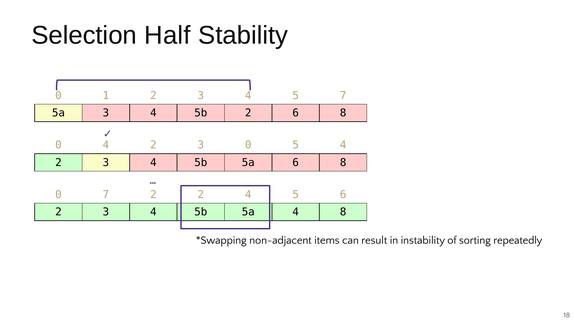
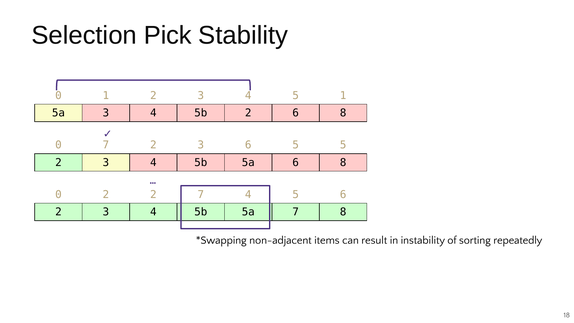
Half: Half -> Pick (168, 35)
5 7: 7 -> 1 (343, 96)
0 4: 4 -> 7 (106, 145)
3 0: 0 -> 6 (248, 145)
5 4: 4 -> 5 (343, 145)
0 7: 7 -> 2 (106, 195)
2 2: 2 -> 7 (201, 195)
5a 4: 4 -> 7 (296, 212)
